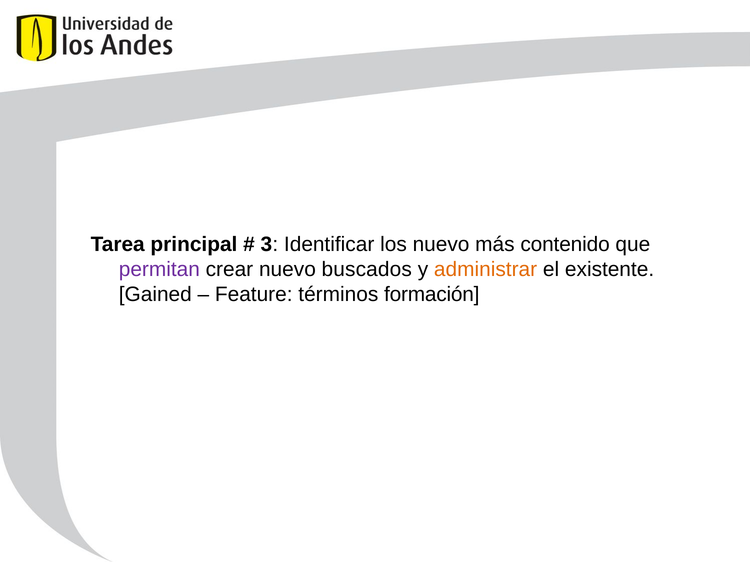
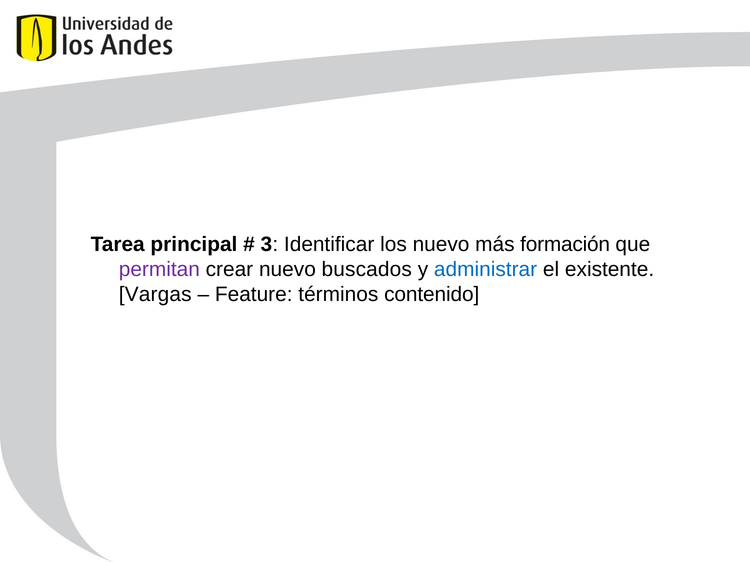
contenido: contenido -> formación (565, 245)
administrar colour: orange -> blue (486, 270)
Gained: Gained -> Vargas (155, 295)
formación: formación -> contenido (432, 295)
